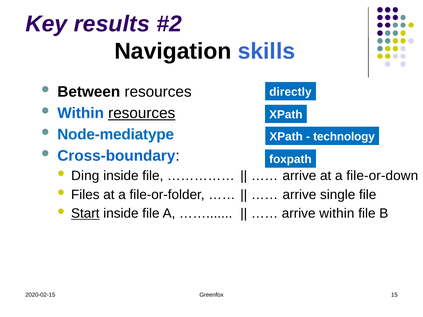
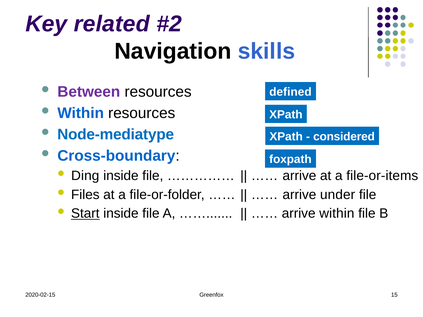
results: results -> related (112, 24)
Between colour: black -> purple (89, 92)
directly: directly -> defined (290, 92)
resources underline: present -> none (142, 113)
technology: technology -> considered (344, 137)
file-or-down: file-or-down -> file-or-items (382, 176)
single: single -> under (338, 195)
